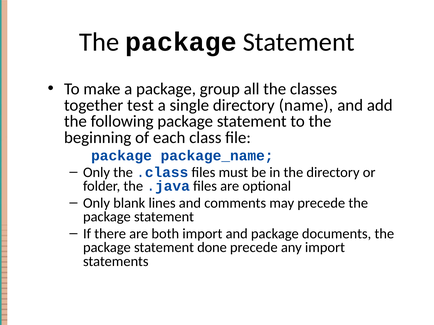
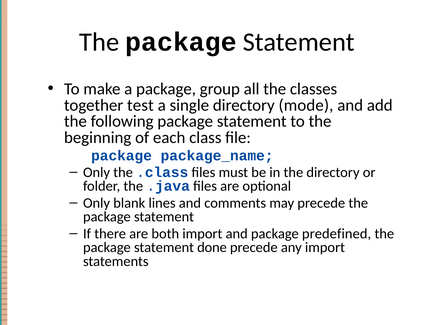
name: name -> mode (306, 105)
documents: documents -> predefined (337, 234)
